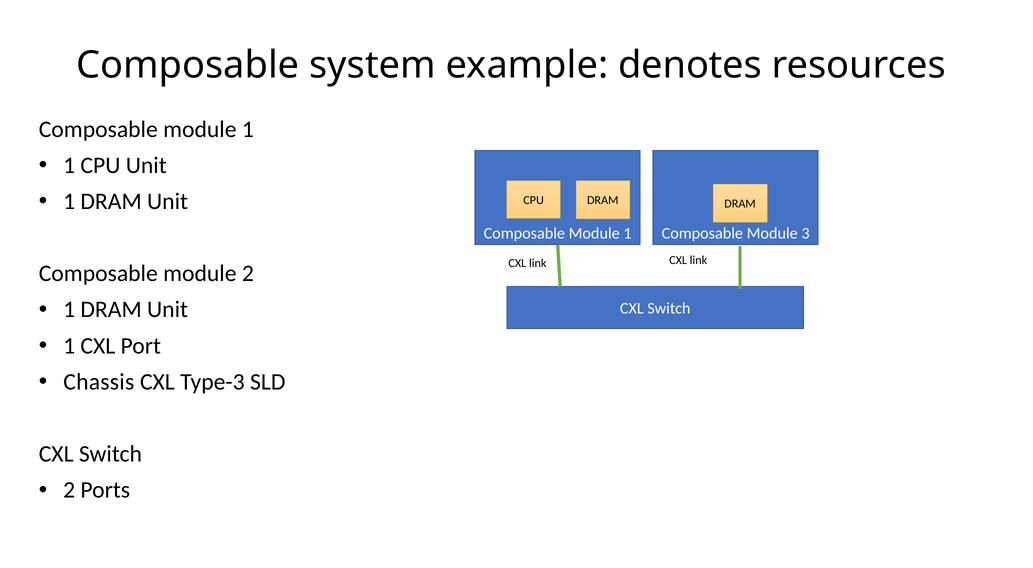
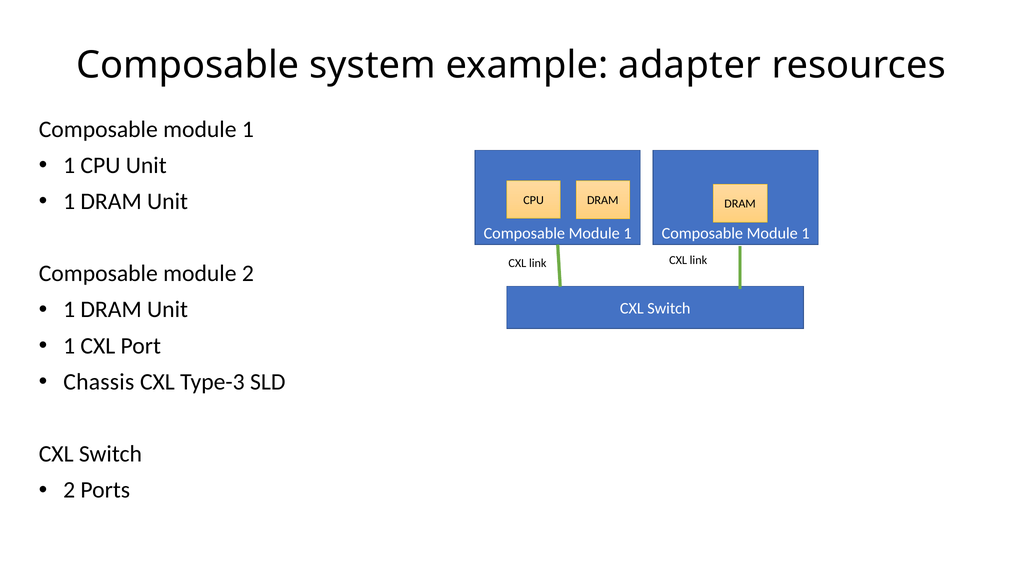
denotes: denotes -> adapter (690, 65)
3: 3 -> 1 (806, 234)
